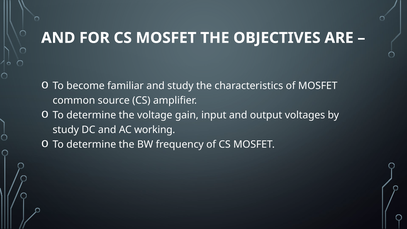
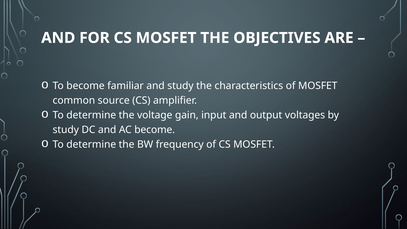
AC working: working -> become (155, 130)
